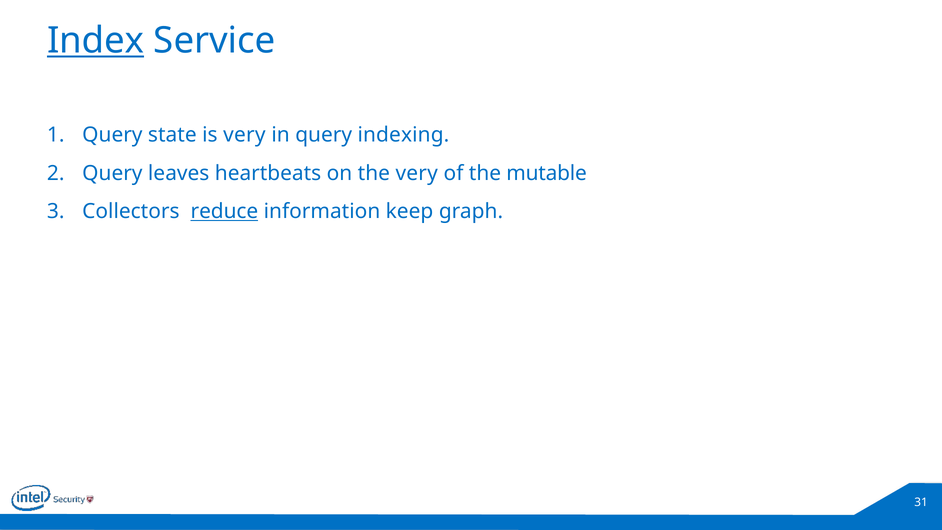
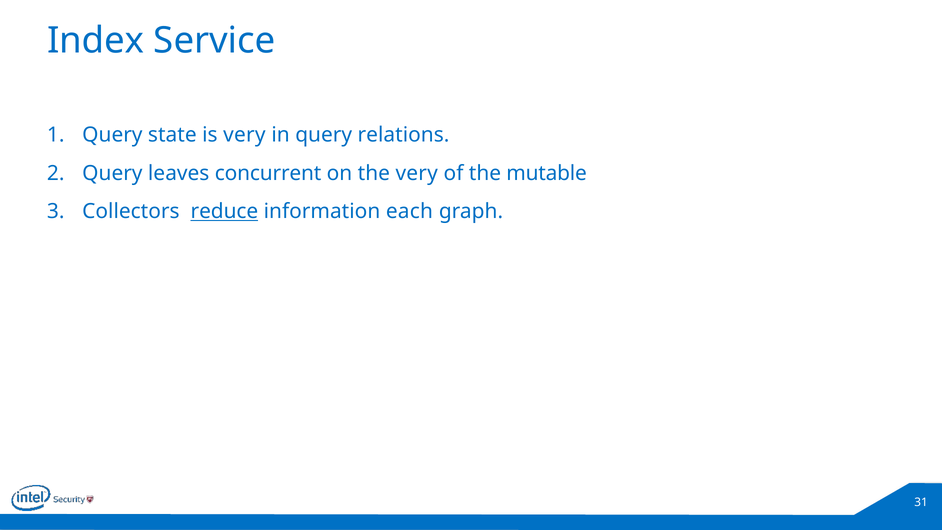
Index underline: present -> none (96, 41)
indexing: indexing -> relations (403, 135)
heartbeats: heartbeats -> concurrent (268, 173)
keep: keep -> each (409, 212)
